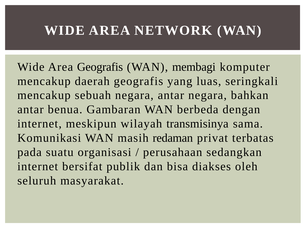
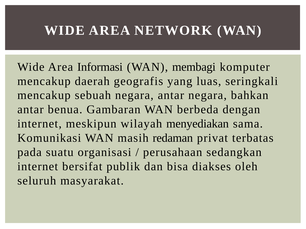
Area Geografis: Geografis -> Informasi (100, 67)
transmisinya: transmisinya -> menyediakan (198, 124)
